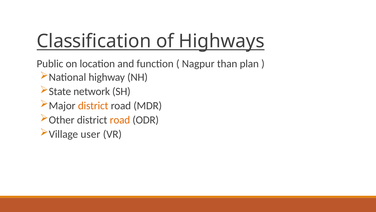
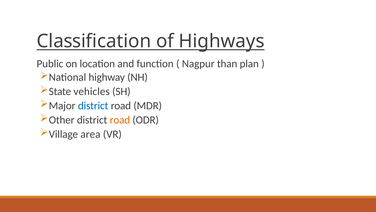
network: network -> vehicles (92, 91)
district colour: orange -> blue (93, 106)
user: user -> area (90, 134)
